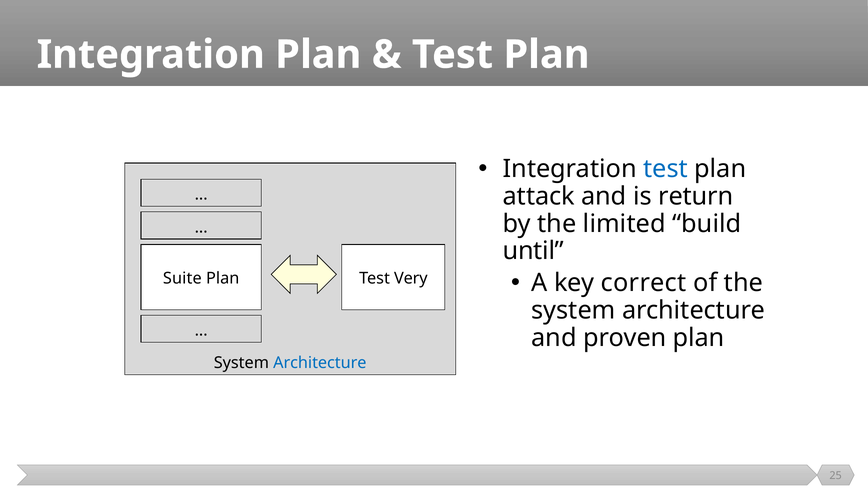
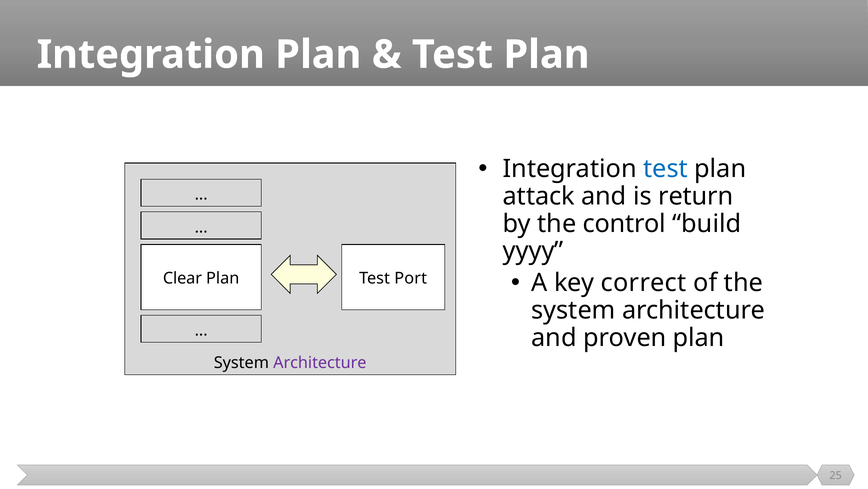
limited: limited -> control (624, 223)
until: until -> yyyy (533, 251)
Suite: Suite -> Clear (182, 278)
Very: Very -> Port (411, 278)
Architecture colour: blue -> purple (320, 362)
